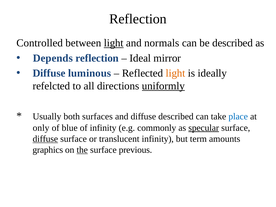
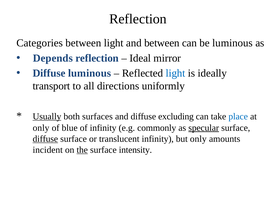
Controlled: Controlled -> Categories (40, 43)
light underline: present -> none (114, 43)
and normals: normals -> between (162, 43)
be described: described -> luminous (233, 43)
light colour: orange -> blue (175, 73)
refelcted: refelcted -> transport (51, 86)
uniformly underline: present -> none (163, 86)
Usually underline: none -> present (47, 116)
diffuse described: described -> excluding (176, 116)
but term: term -> only (198, 139)
graphics: graphics -> incident (48, 150)
previous: previous -> intensity (135, 150)
